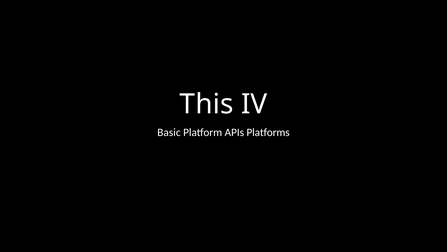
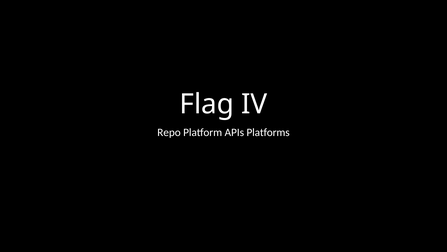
This: This -> Flag (207, 104)
Basic: Basic -> Repo (169, 132)
